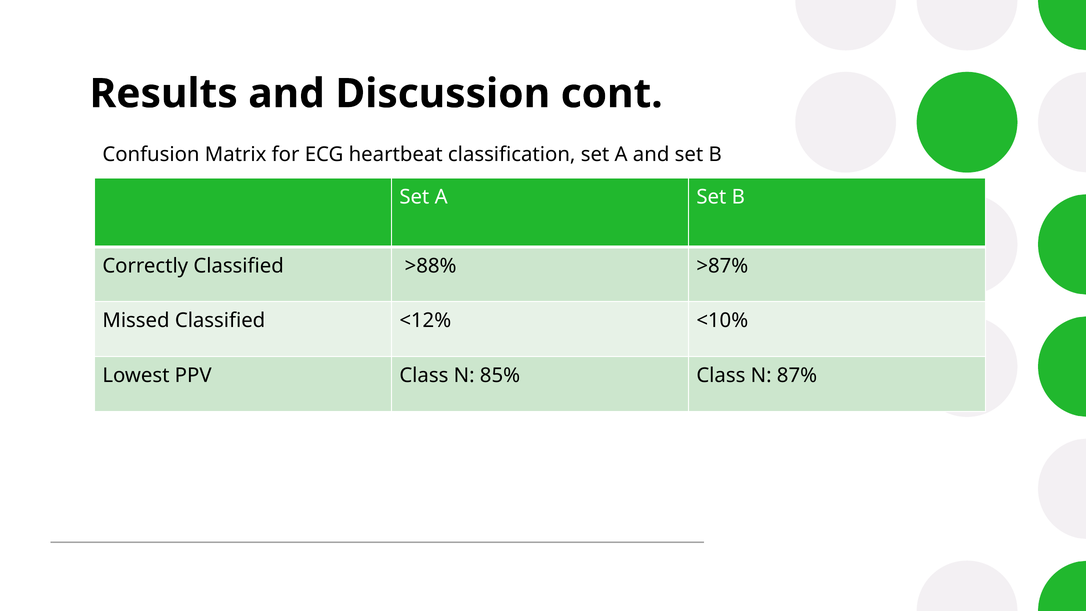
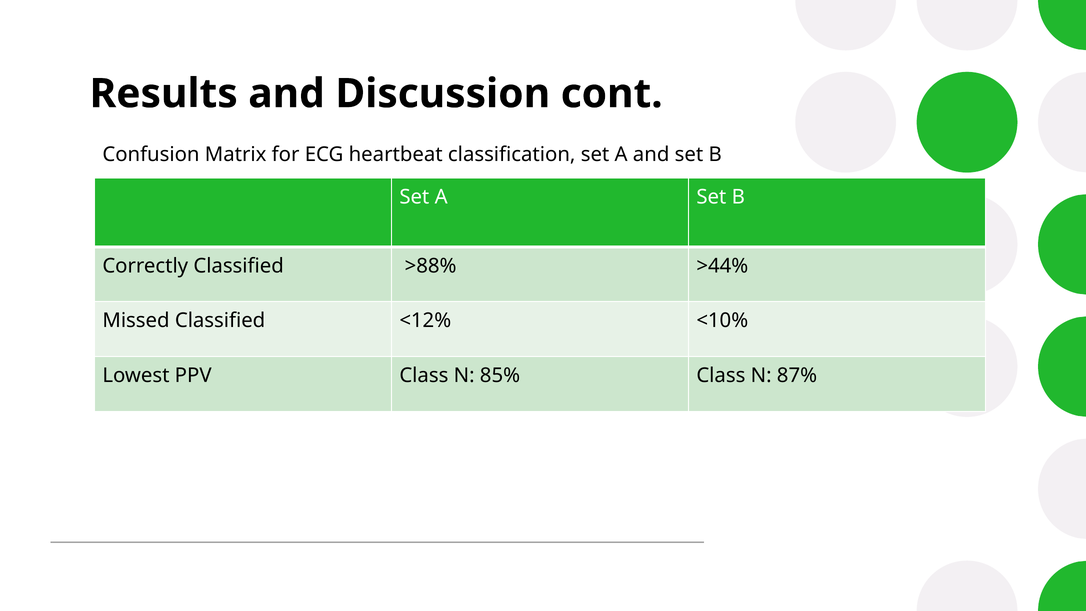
>87%: >87% -> >44% (722, 266)
